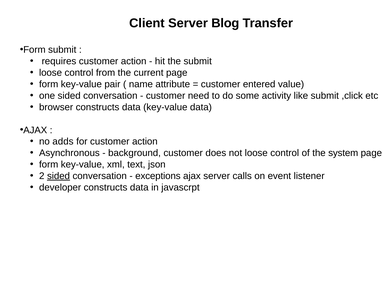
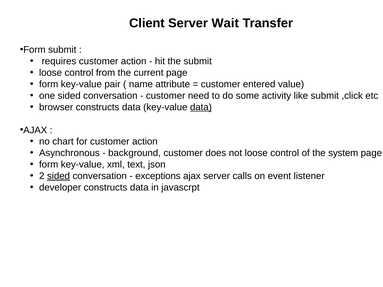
Blog: Blog -> Wait (225, 23)
data underline: none -> present (201, 107)
adds: adds -> chart (63, 142)
